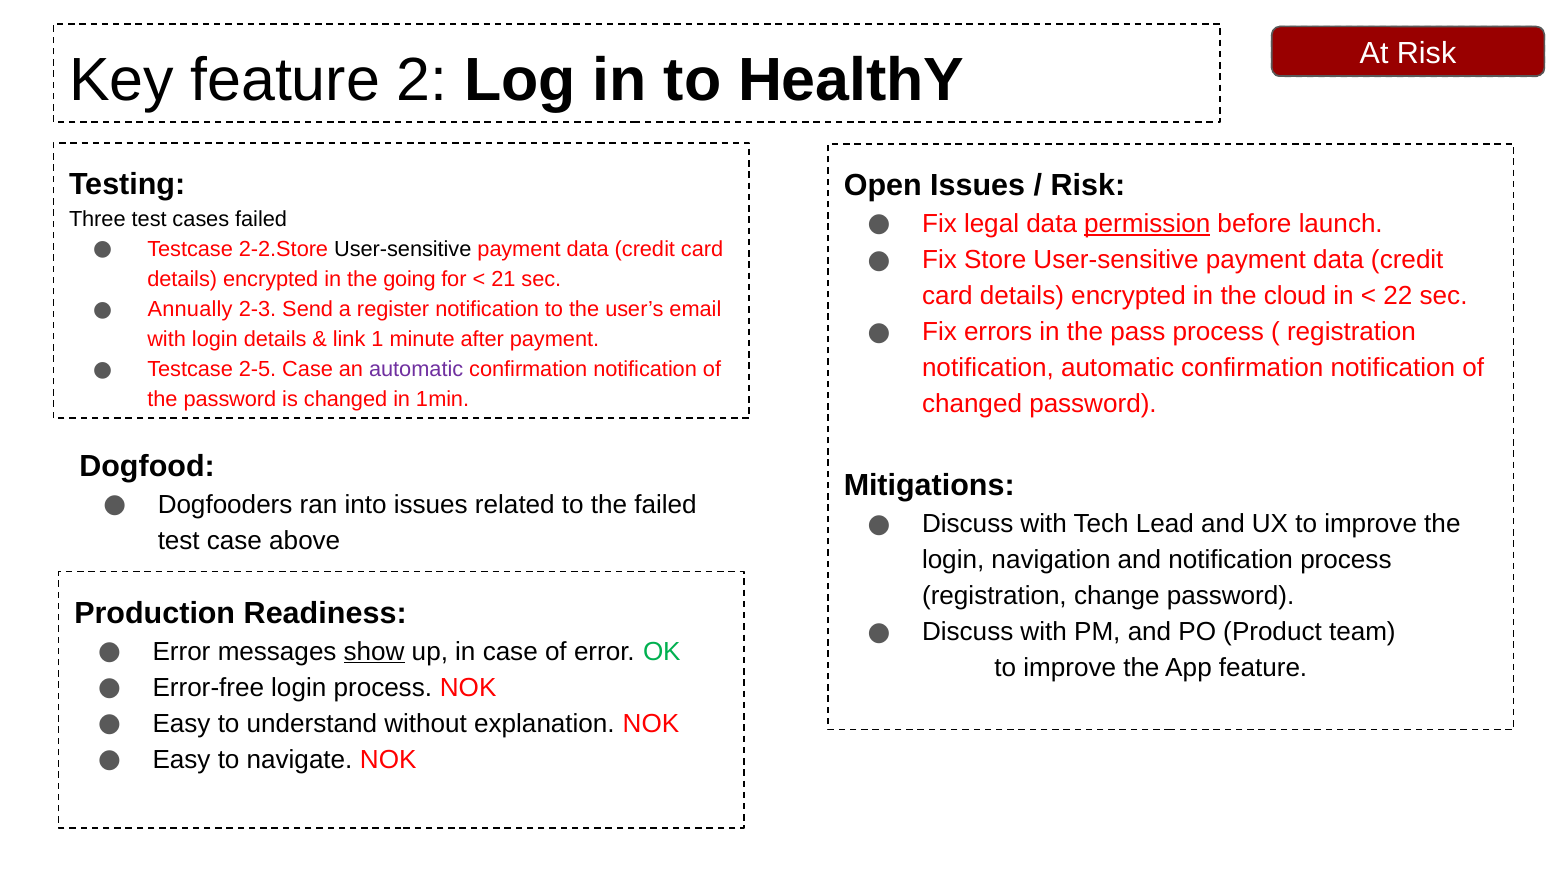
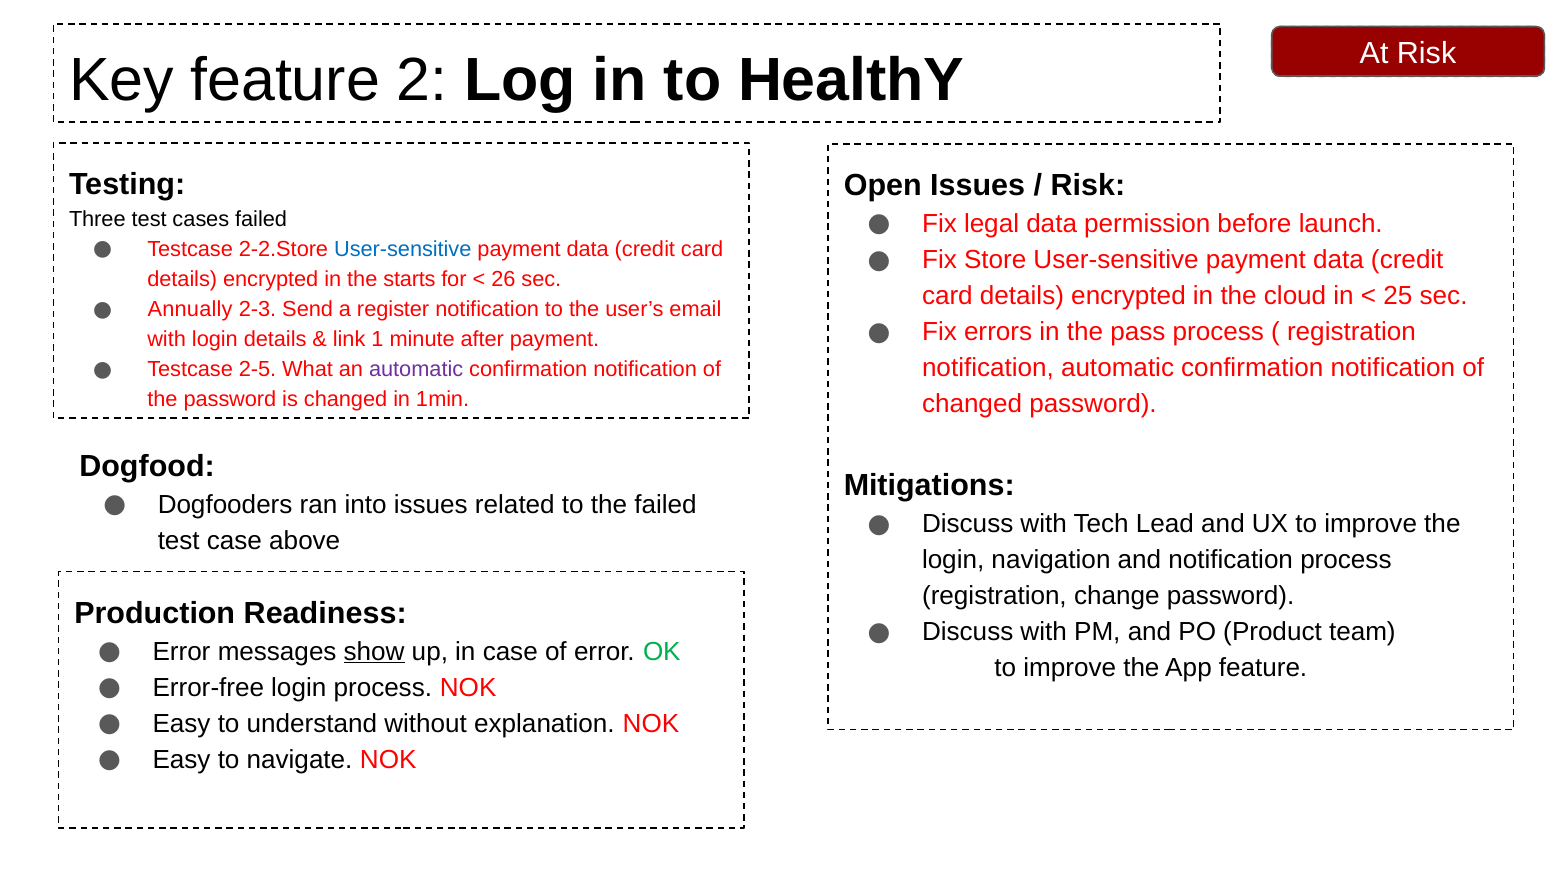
permission underline: present -> none (1147, 224)
User-sensitive colour: black -> blue (403, 249)
going: going -> starts (410, 279)
21: 21 -> 26 (503, 279)
22: 22 -> 25 (1398, 296)
2-5 Case: Case -> What (308, 369)
